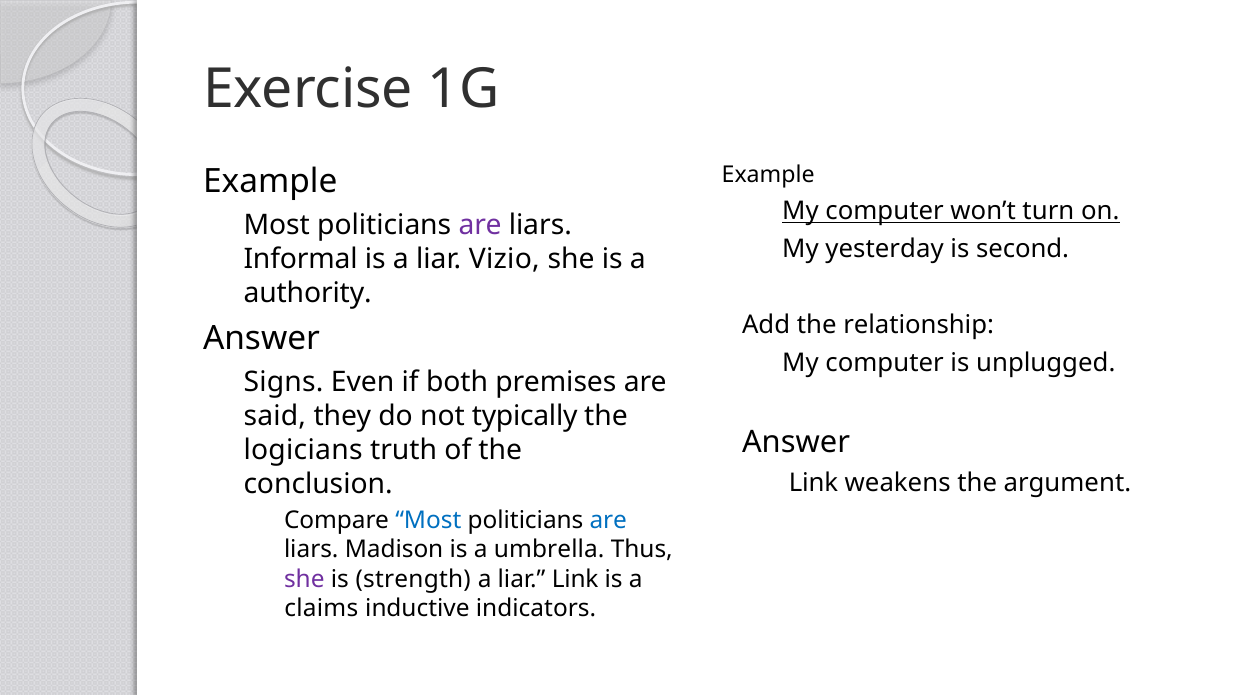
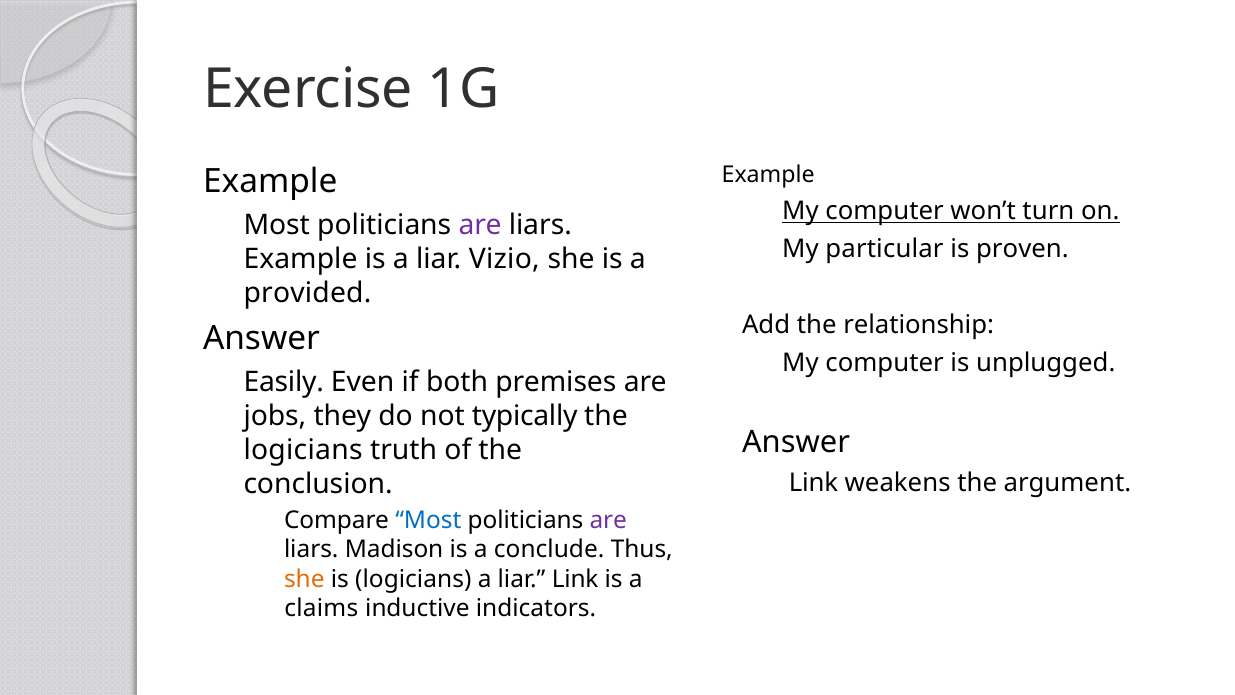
yesterday: yesterday -> particular (885, 249)
second: second -> proven (1022, 249)
Informal: Informal -> Example (301, 259)
authority: authority -> provided (307, 293)
Signs: Signs -> Easily (284, 382)
said: said -> jobs (275, 416)
are colour: blue -> purple (608, 520)
umbrella: umbrella -> conclude (549, 550)
she colour: purple -> orange (304, 579)
is strength: strength -> logicians (413, 579)
